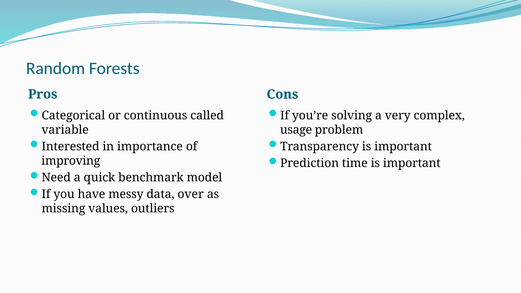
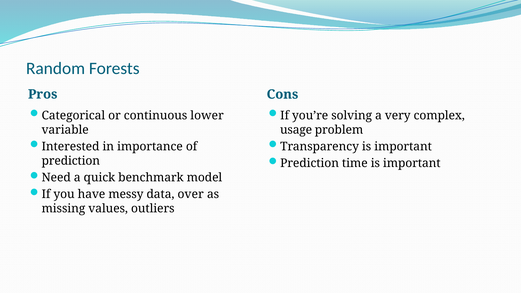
called: called -> lower (207, 115)
improving: improving -> prediction (71, 161)
